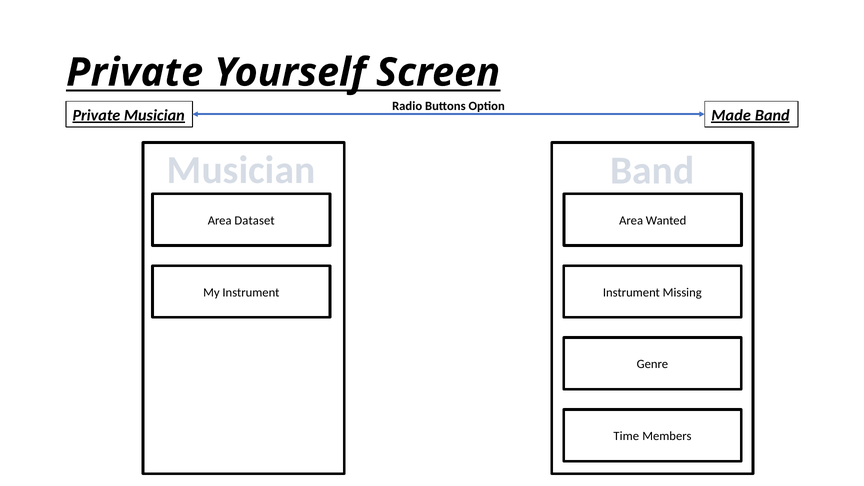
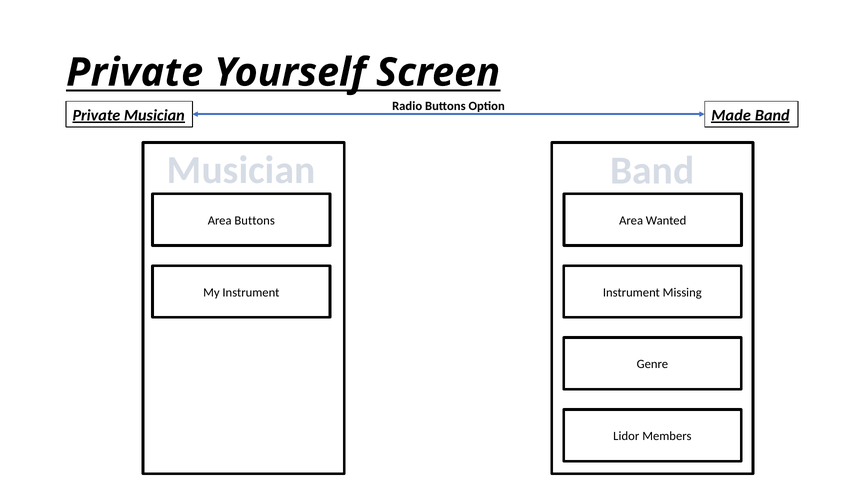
Area Dataset: Dataset -> Buttons (255, 220)
Time: Time -> Lidor (626, 436)
